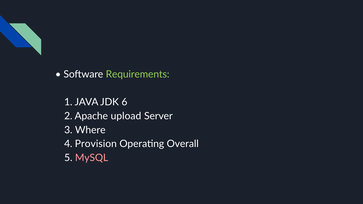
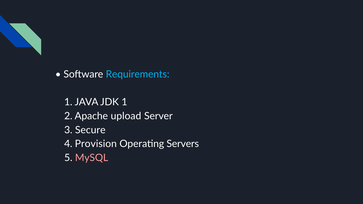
Requirements colour: light green -> light blue (138, 74)
JDK 6: 6 -> 1 (124, 102)
Where: Where -> Secure (90, 130)
Overall: Overall -> Servers (183, 144)
